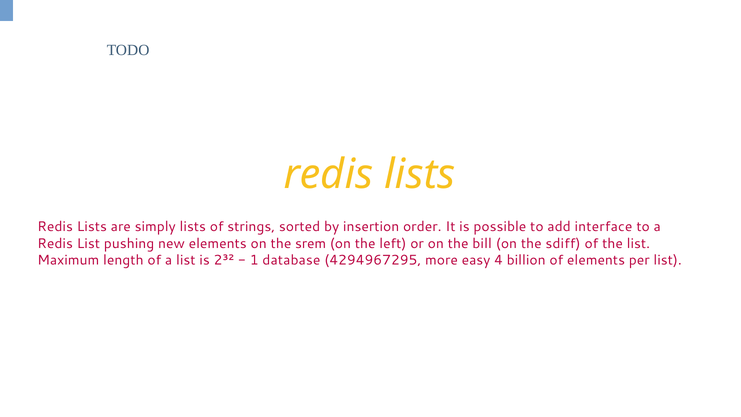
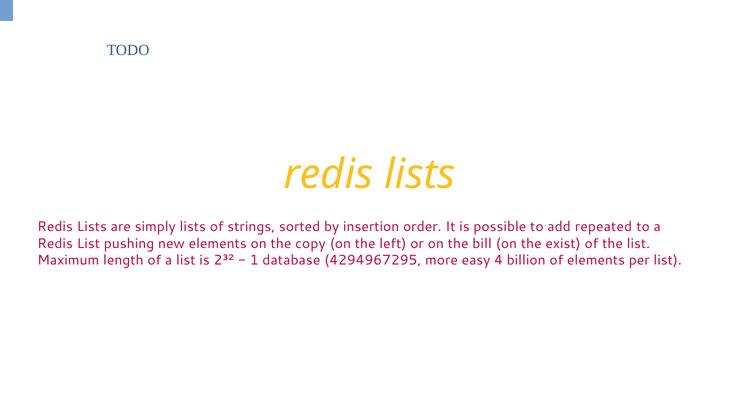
interface: interface -> repeated (603, 227)
srem: srem -> copy (310, 243)
sdiff: sdiff -> exist (563, 243)
